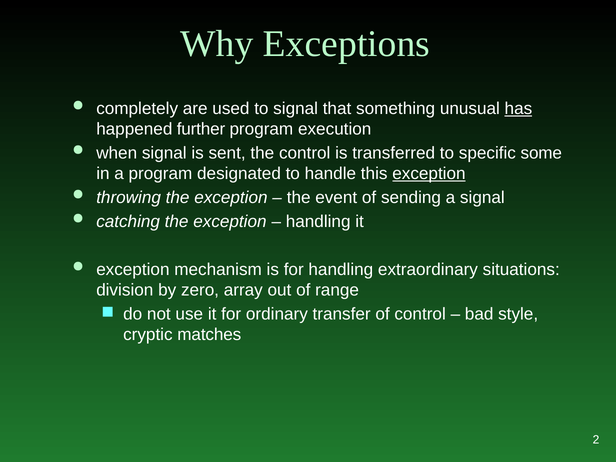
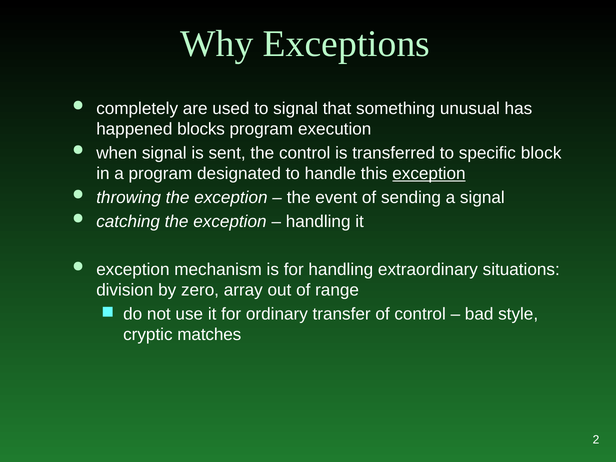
has underline: present -> none (518, 108)
further: further -> blocks (201, 129)
some: some -> block (541, 153)
